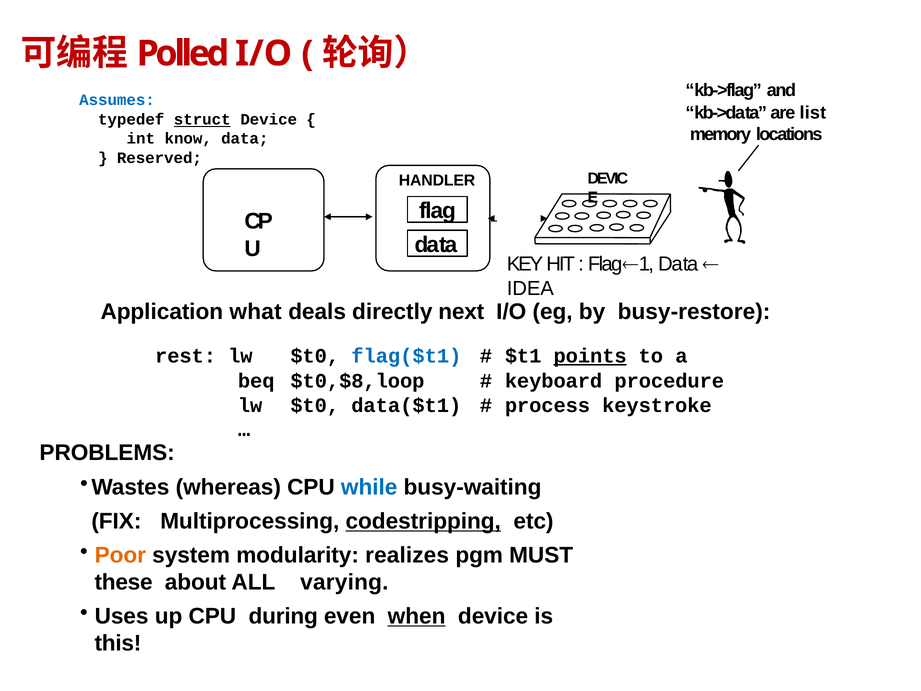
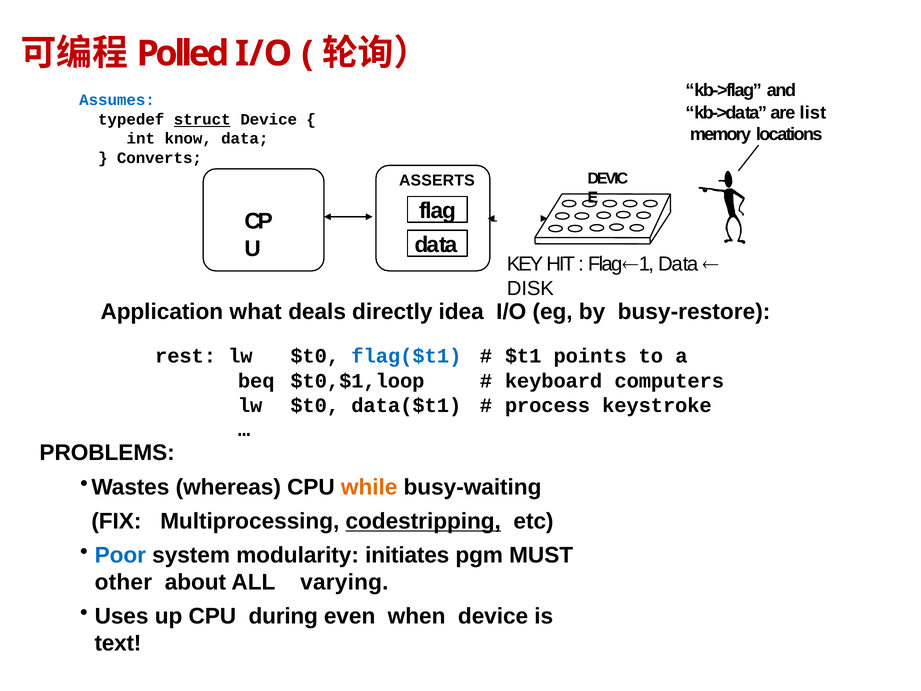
Reserved: Reserved -> Converts (159, 158)
HANDLER: HANDLER -> ASSERTS (437, 181)
IDEA: IDEA -> DISK (530, 288)
next: next -> idea (461, 312)
points underline: present -> none (590, 356)
$t0,$8,loop: $t0,$8,loop -> $t0,$1,loop (357, 381)
procedure: procedure -> computers (669, 381)
while colour: blue -> orange (369, 487)
Poor colour: orange -> blue (120, 555)
realizes: realizes -> initiates (407, 555)
these: these -> other (123, 582)
when underline: present -> none (417, 616)
this: this -> text (118, 643)
